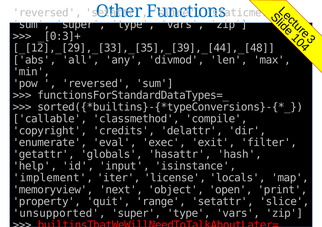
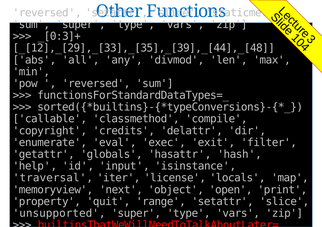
implement: implement -> traversal (53, 178)
